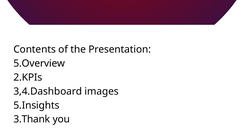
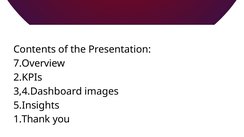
5.Overview: 5.Overview -> 7.Overview (39, 63)
3.Thank: 3.Thank -> 1.Thank (32, 119)
